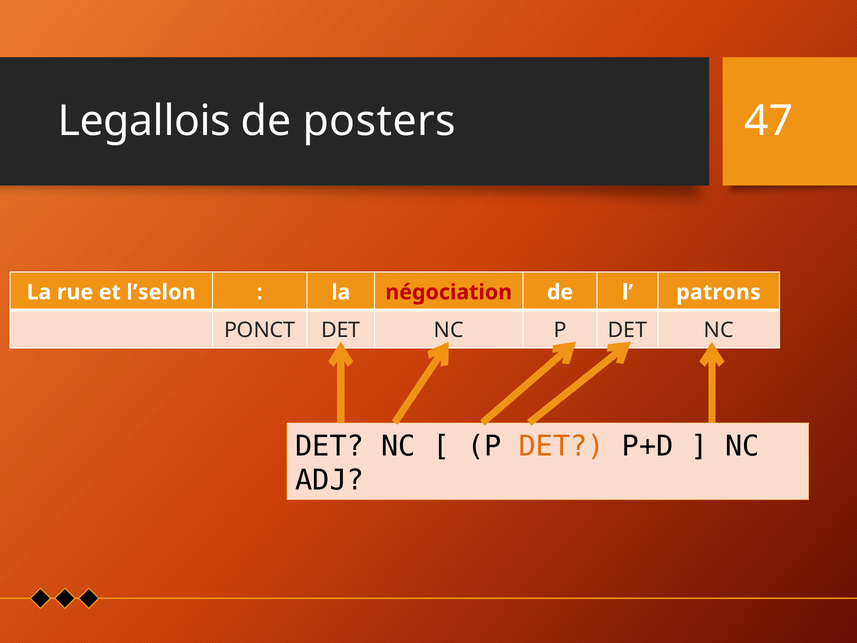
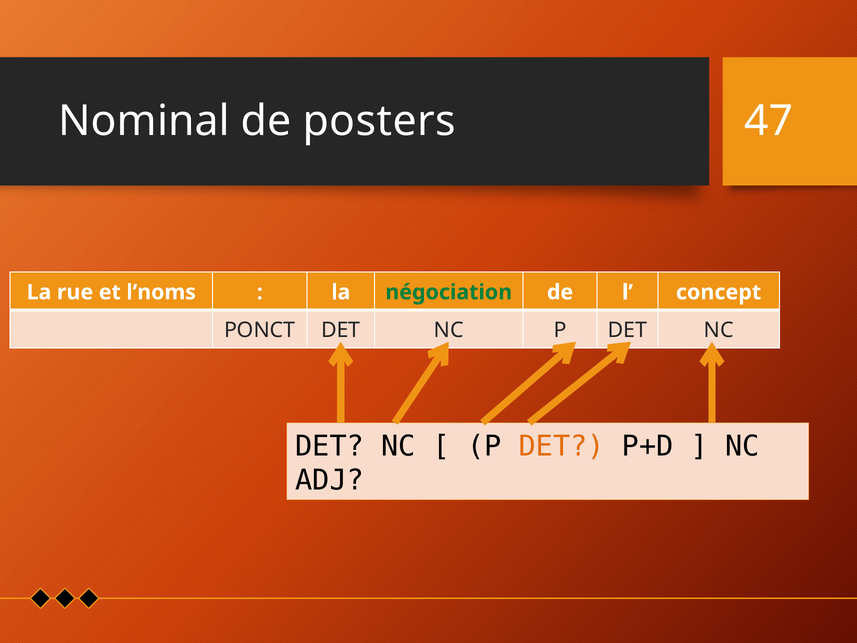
Legallois: Legallois -> Nominal (144, 121)
l’selon: l’selon -> l’noms (161, 292)
négociation colour: red -> green (449, 292)
patrons: patrons -> concept (719, 292)
